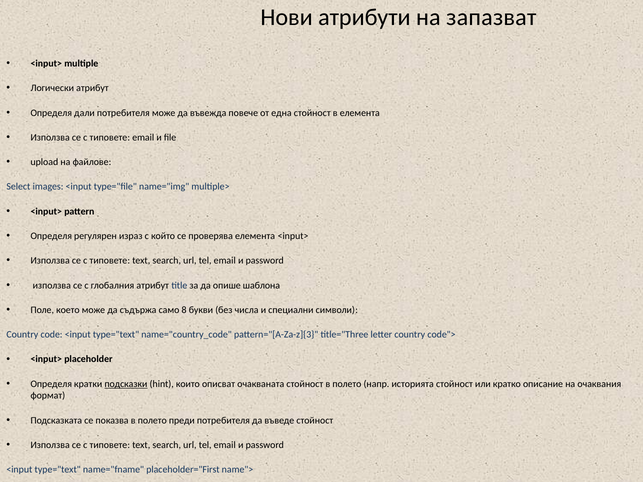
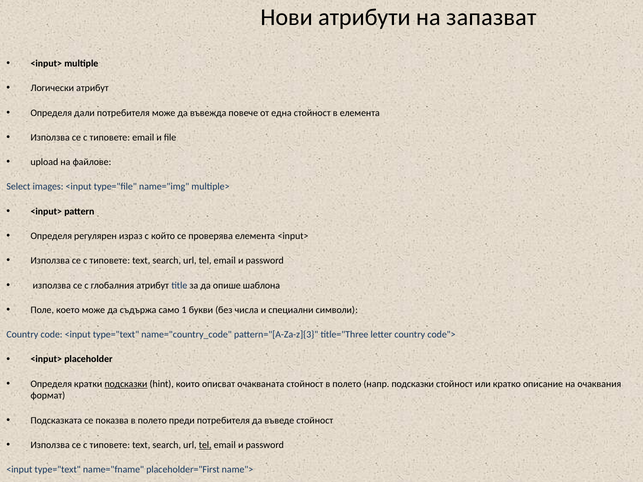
8: 8 -> 1 (184, 310)
напр историята: историята -> подсказки (413, 384)
tel underline: none -> present (205, 445)
